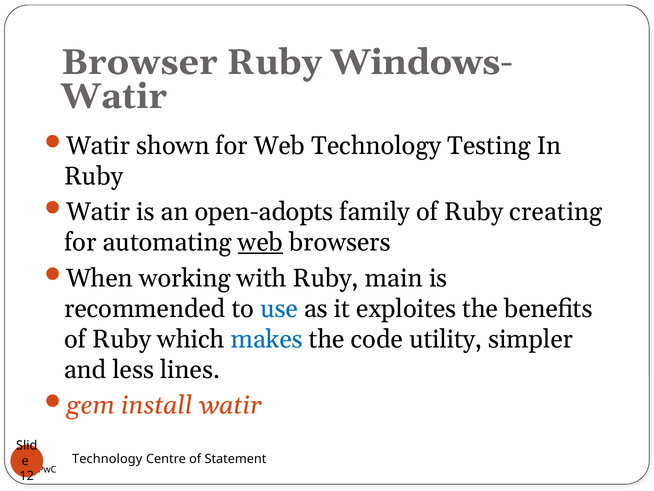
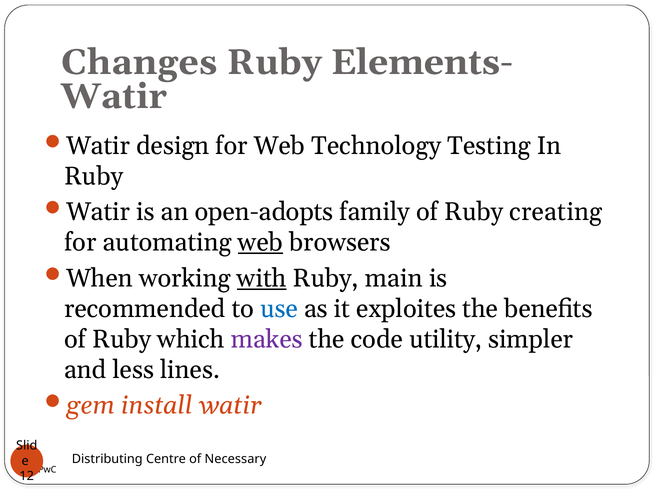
Browser: Browser -> Changes (139, 62)
Windows-: Windows- -> Elements- (422, 62)
shown: shown -> design (173, 146)
with underline: none -> present (262, 278)
makes colour: blue -> purple (267, 339)
Technology: Technology -> Distributing (107, 459)
Statement: Statement -> Necessary (235, 459)
